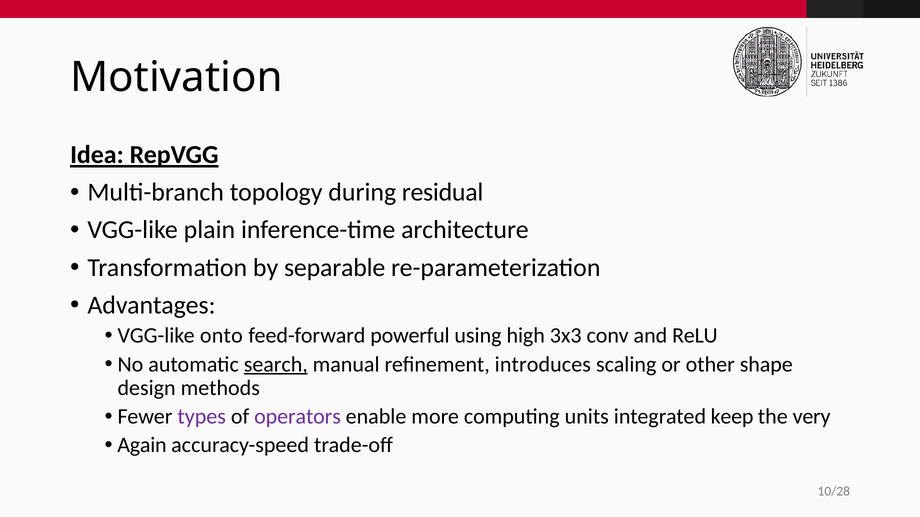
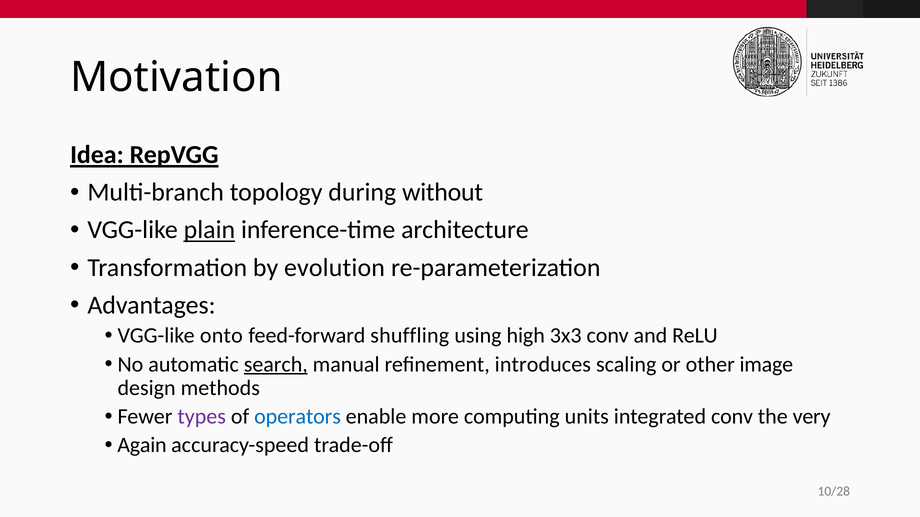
residual: residual -> without (443, 193)
plain underline: none -> present (209, 230)
separable: separable -> evolution (334, 268)
powerful: powerful -> shuffling (410, 336)
shape: shape -> image (766, 365)
operators colour: purple -> blue (298, 417)
integrated keep: keep -> conv (732, 417)
